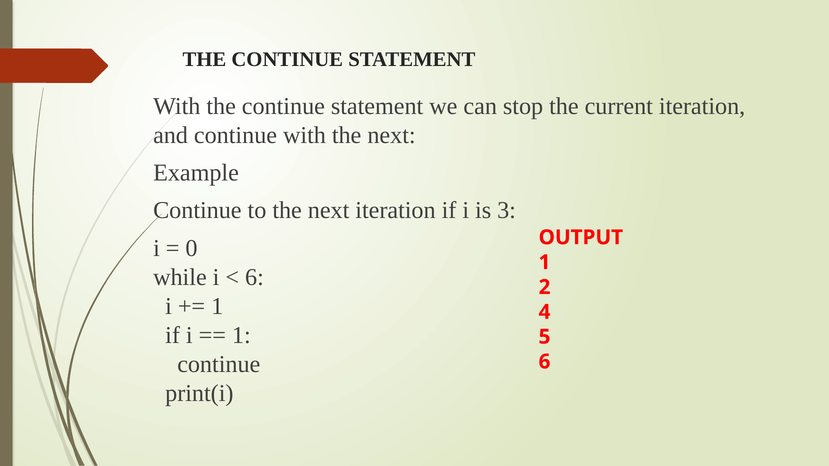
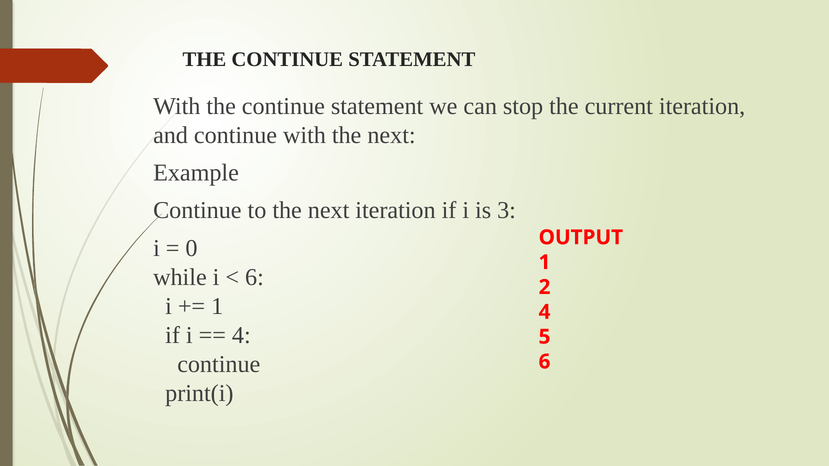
1: 1 -> 4 (241, 335)
